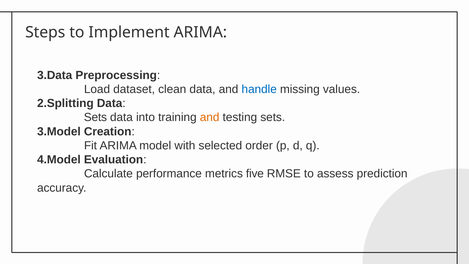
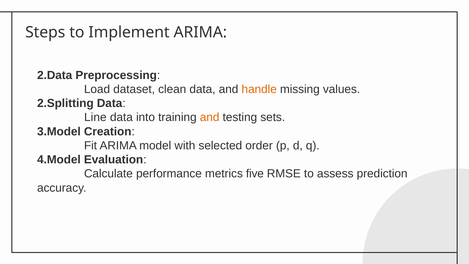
3.Data: 3.Data -> 2.Data (55, 75)
handle colour: blue -> orange (259, 89)
Sets: Sets -> Line (95, 117)
